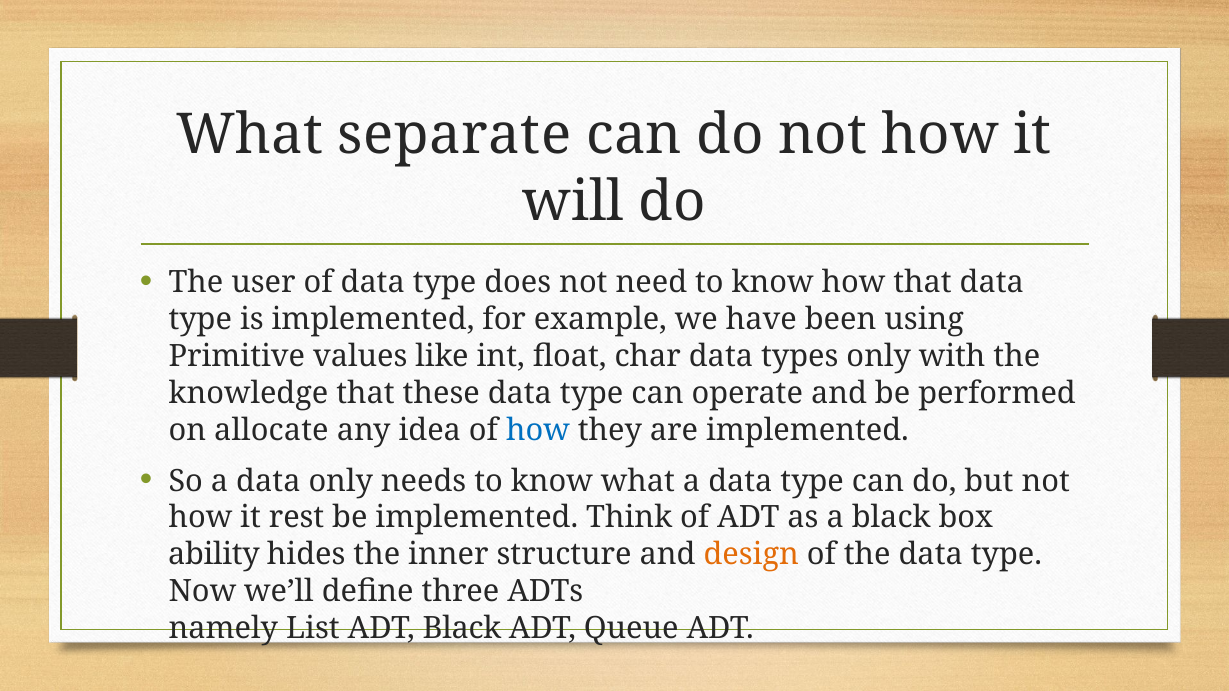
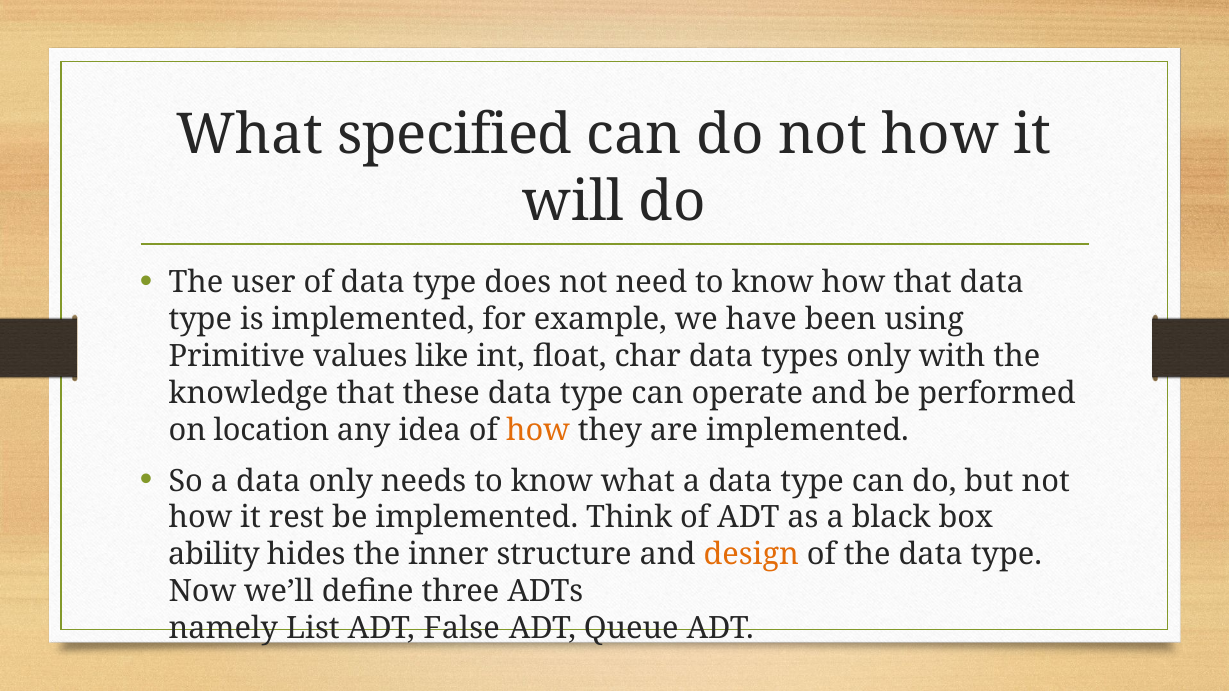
separate: separate -> specified (455, 135)
allocate: allocate -> location (272, 430)
how colour: blue -> orange (538, 430)
ADT Black: Black -> False (462, 629)
